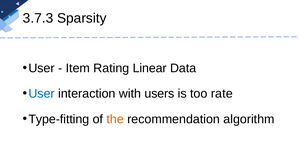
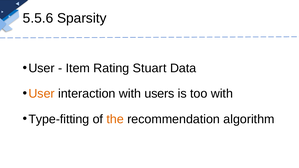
3.7.3: 3.7.3 -> 5.5.6 (38, 18)
Linear: Linear -> Stuart (150, 68)
User colour: blue -> orange (42, 94)
too rate: rate -> with (222, 94)
